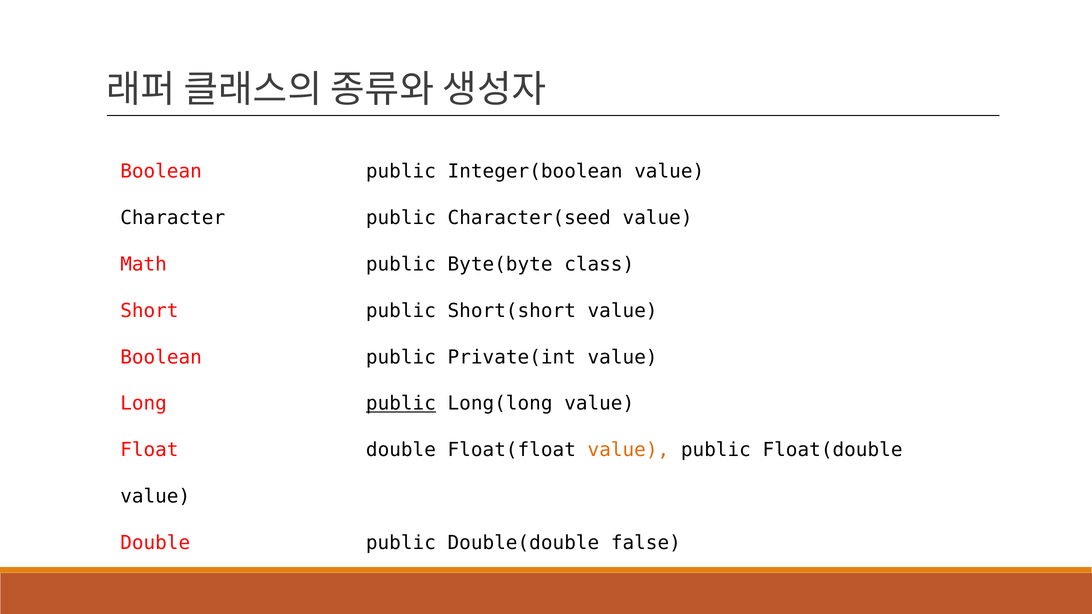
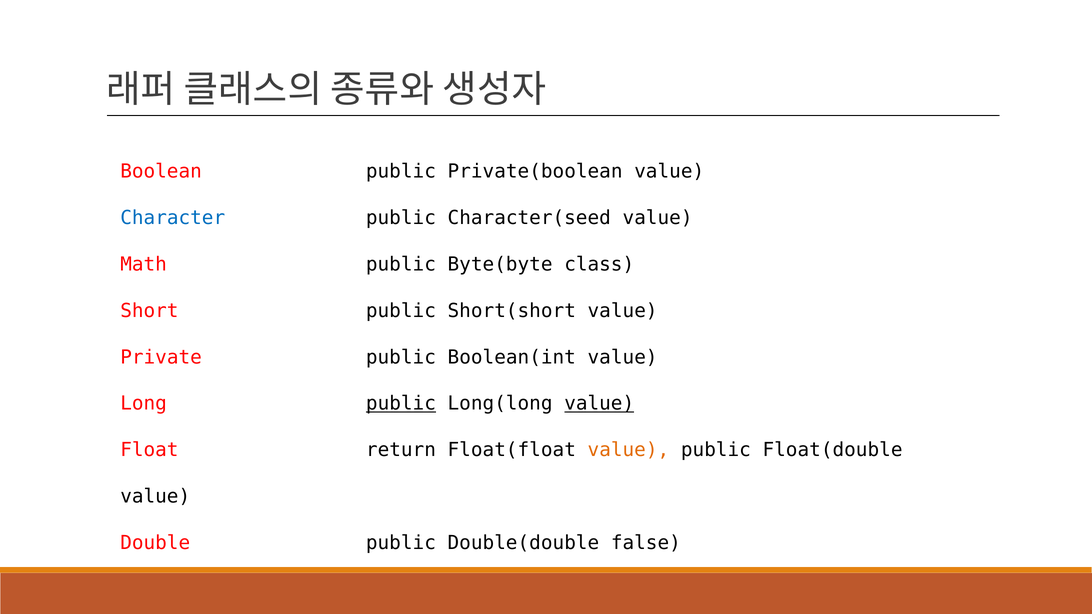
Integer(boolean: Integer(boolean -> Private(boolean (535, 172)
Character colour: black -> blue (173, 218)
Boolean: Boolean -> Private (161, 357)
Private(int: Private(int -> Boolean(int (512, 357)
value underline: none -> present (599, 404)
Float double: double -> return (401, 450)
